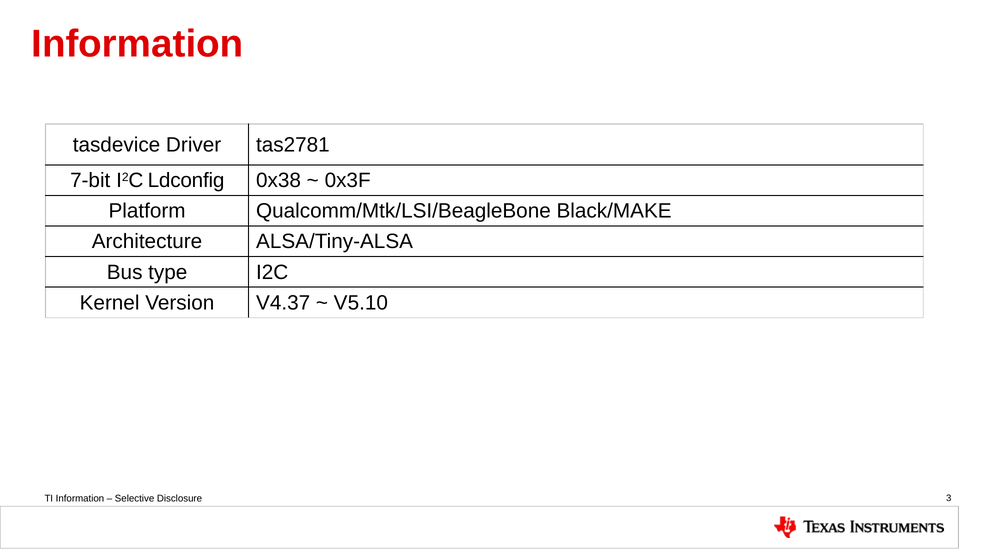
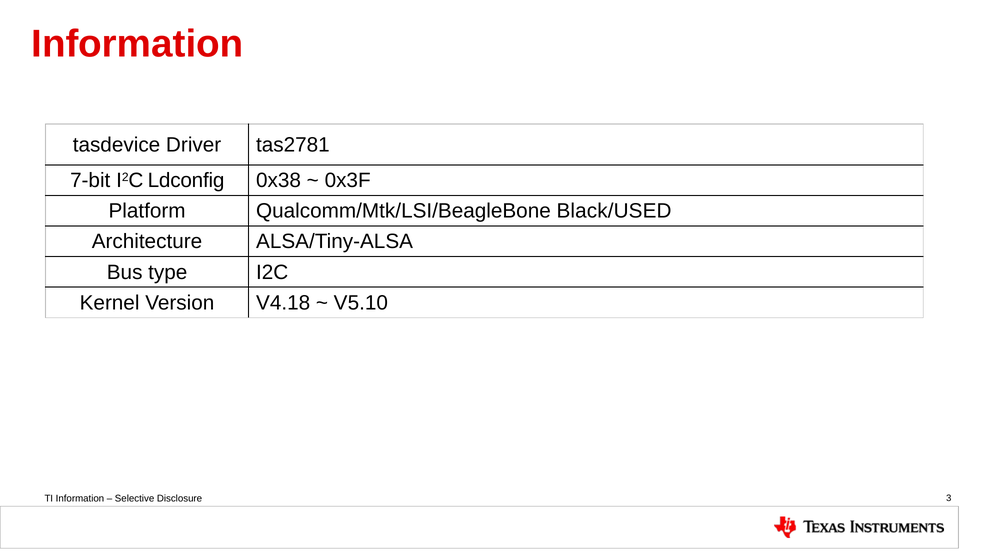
Black/MAKE: Black/MAKE -> Black/USED (614, 211)
V4.37: V4.37 -> V4.18 (283, 303)
